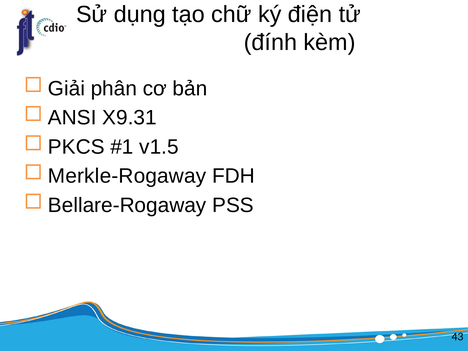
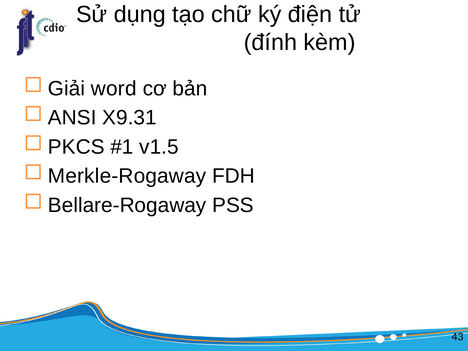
phân: phân -> word (114, 89)
